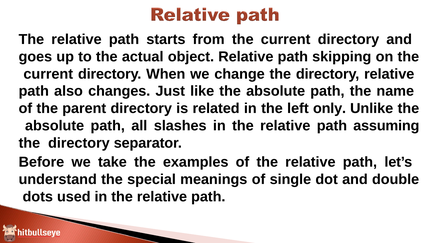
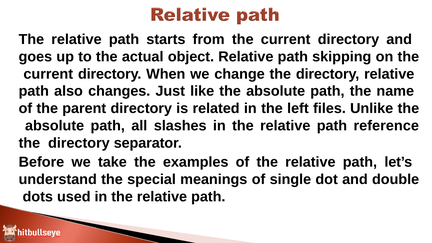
only: only -> files (329, 109)
assuming: assuming -> reference (386, 126)
